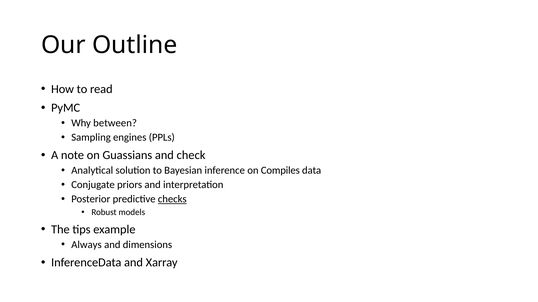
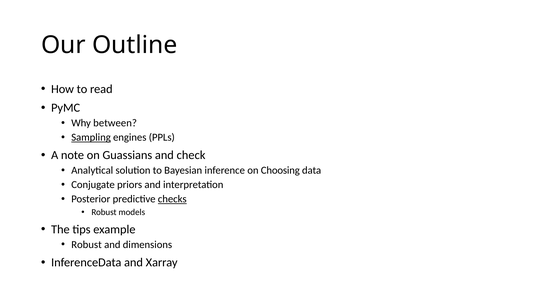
Sampling underline: none -> present (91, 138)
Compiles: Compiles -> Choosing (280, 171)
Always: Always -> Robust (87, 245)
